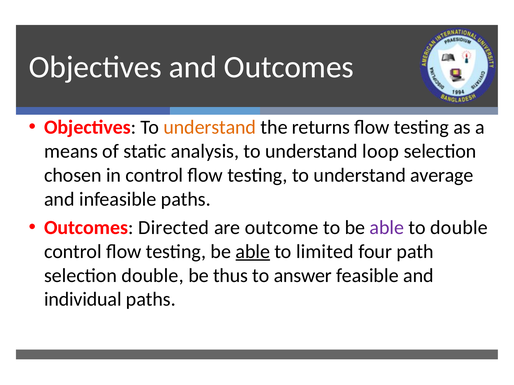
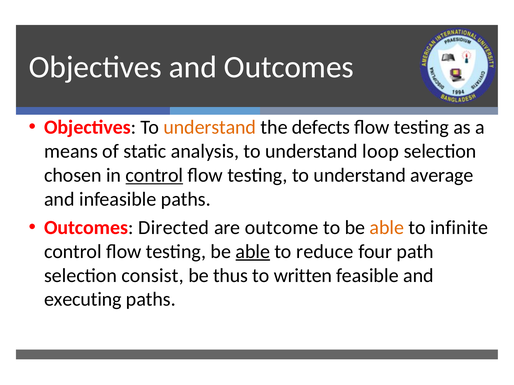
returns: returns -> defects (321, 128)
control underline: none -> present (154, 176)
able colour: purple -> orange (387, 228)
to double: double -> infinite (459, 228)
limited: limited -> reduce (325, 252)
selection double: double -> consist (153, 276)
answer: answer -> written (303, 276)
individual: individual -> executing (83, 300)
